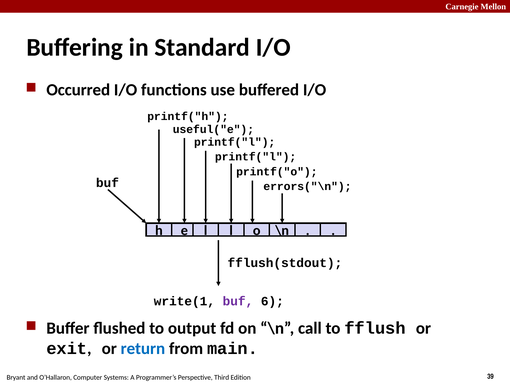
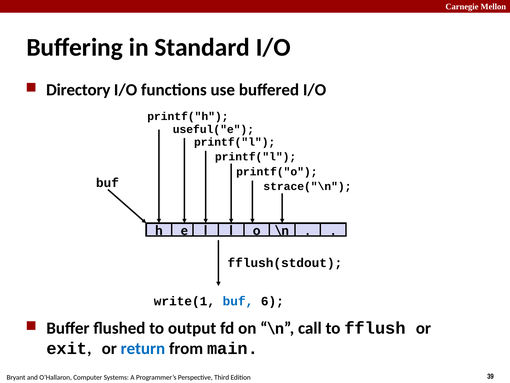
Occurred: Occurred -> Directory (78, 90)
errors("\n: errors("\n -> strace("\n (307, 186)
buf colour: purple -> blue (238, 301)
